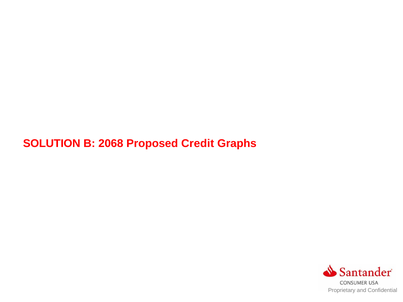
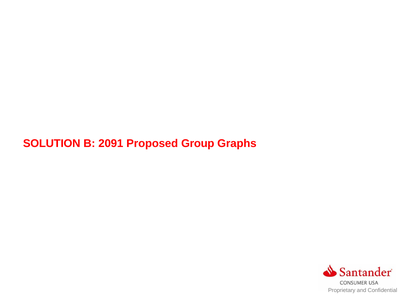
2068: 2068 -> 2091 (111, 144)
Credit: Credit -> Group (198, 144)
